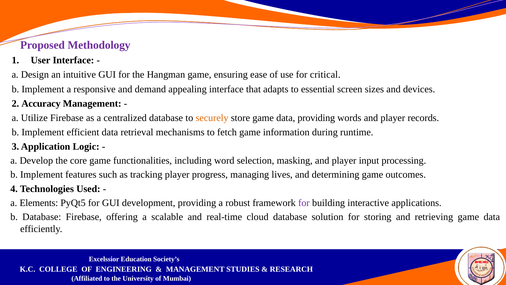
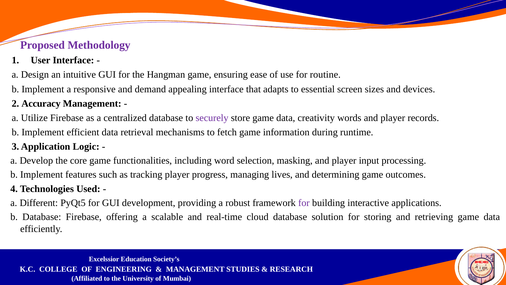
critical: critical -> routine (325, 75)
securely colour: orange -> purple (212, 118)
data providing: providing -> creativity (316, 118)
Elements: Elements -> Different (39, 203)
